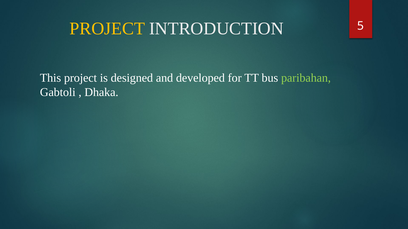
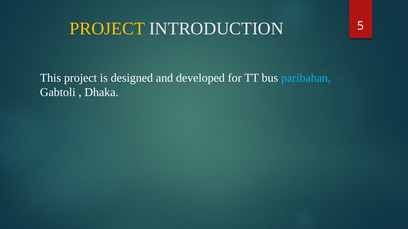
paribahan colour: light green -> light blue (306, 78)
